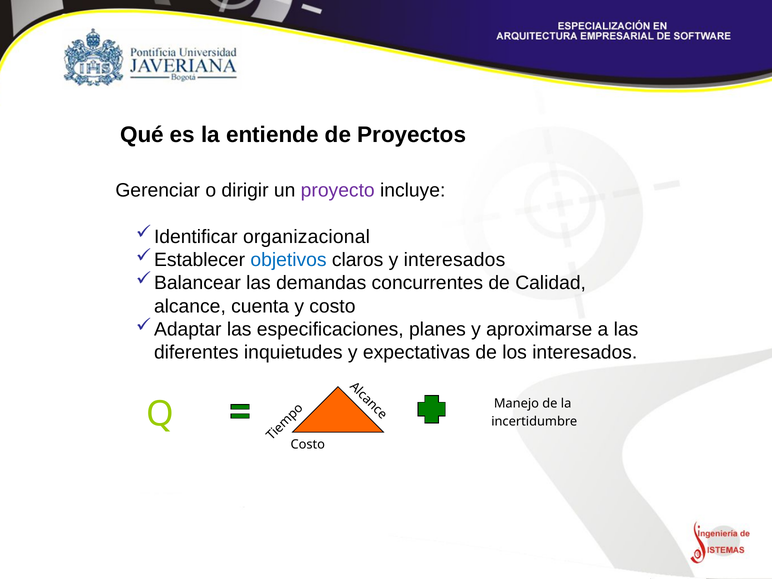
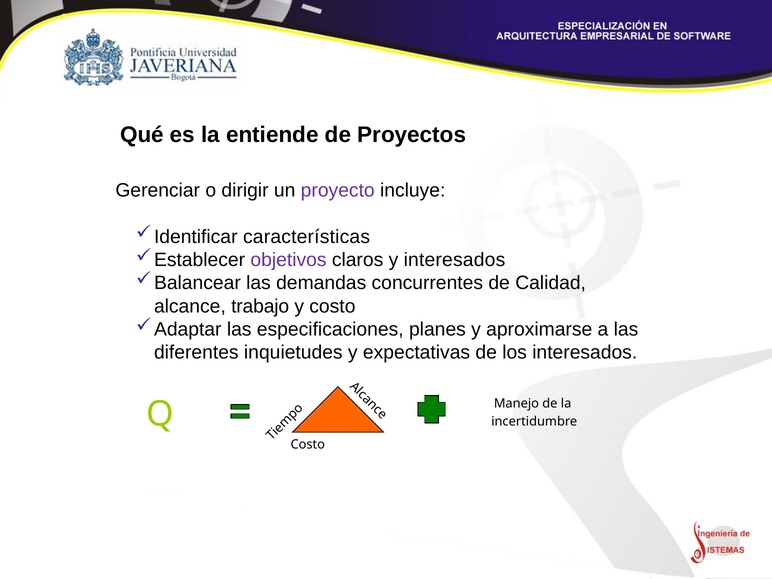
organizacional: organizacional -> características (307, 237)
objetivos colour: blue -> purple (288, 260)
cuenta: cuenta -> trabajo (260, 306)
